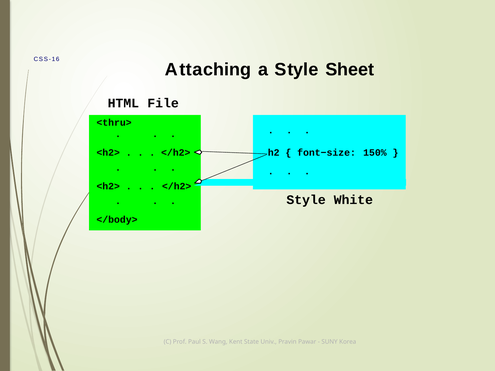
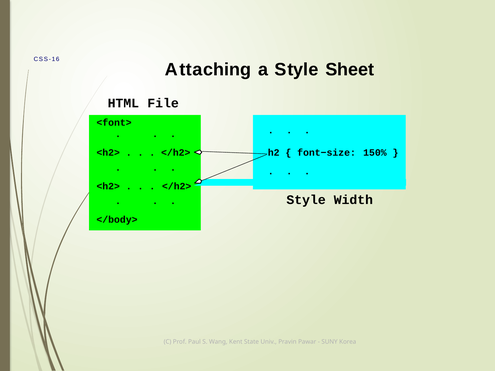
<thru>: <thru> -> <font> (114, 123)
White: White -> Width (353, 200)
